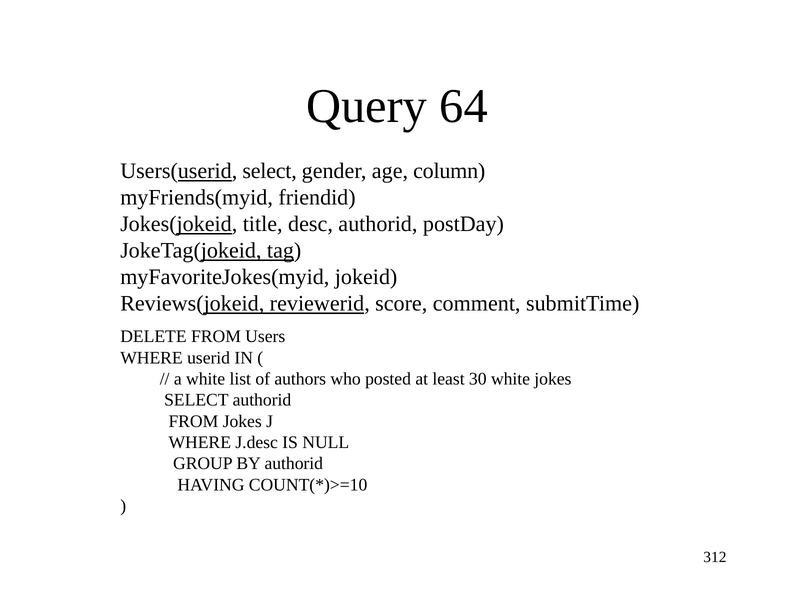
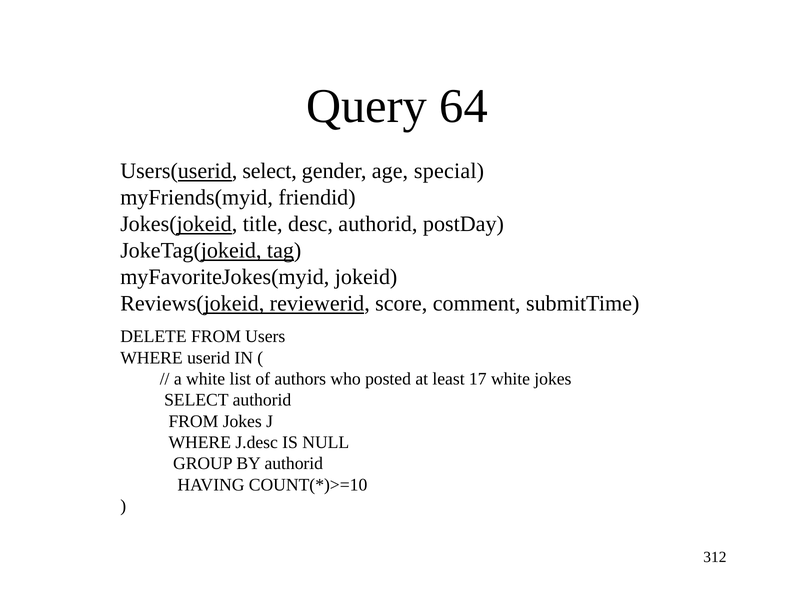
column: column -> special (449, 171)
30: 30 -> 17 (478, 379)
